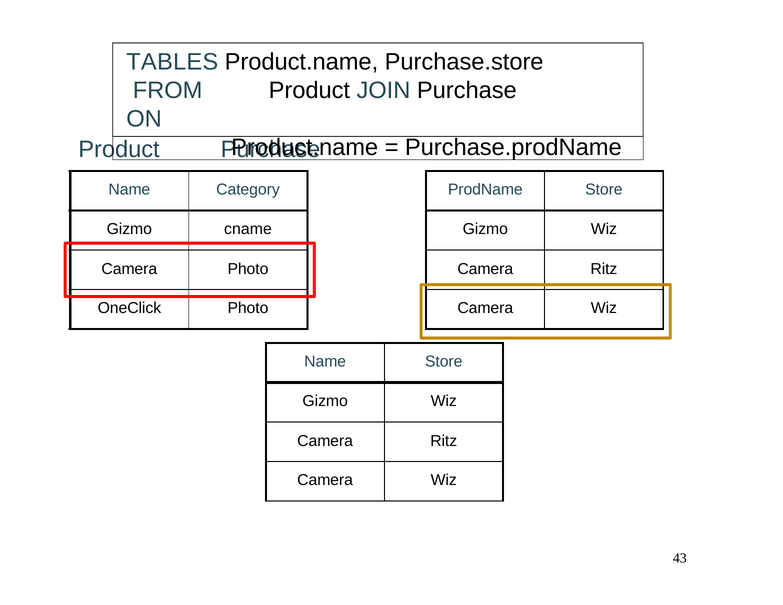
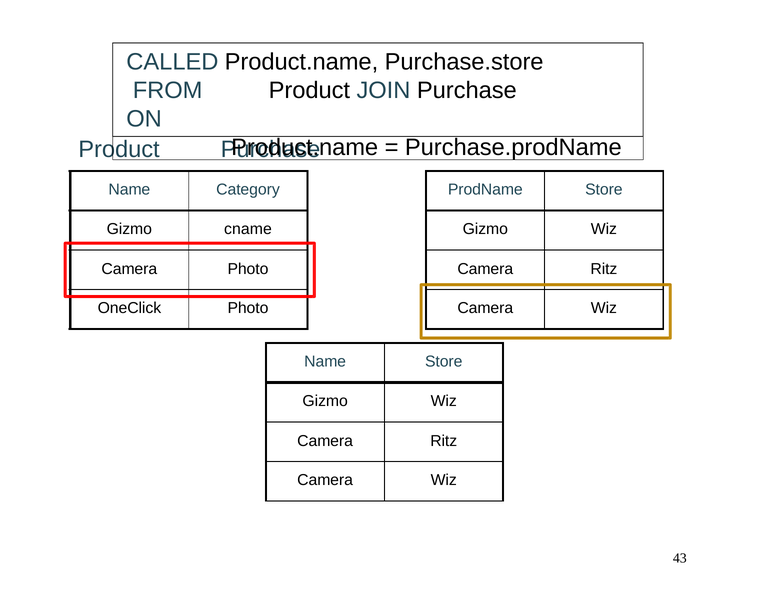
TABLES: TABLES -> CALLED (172, 62)
